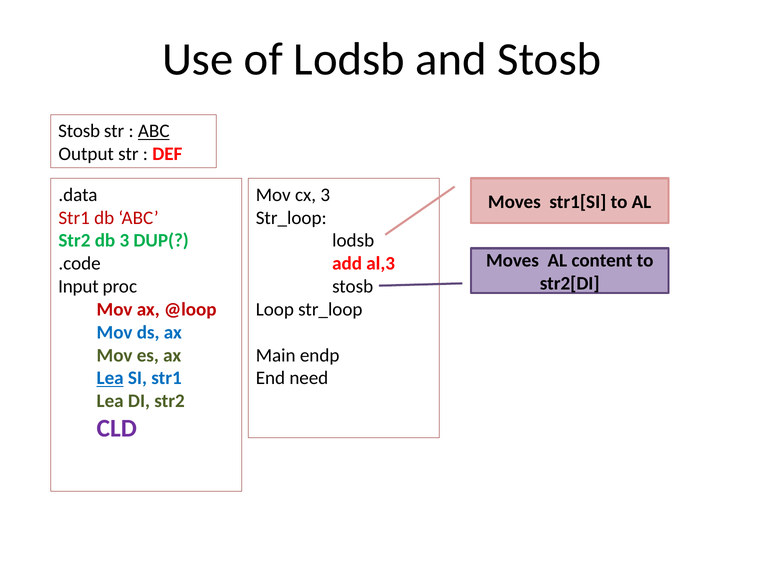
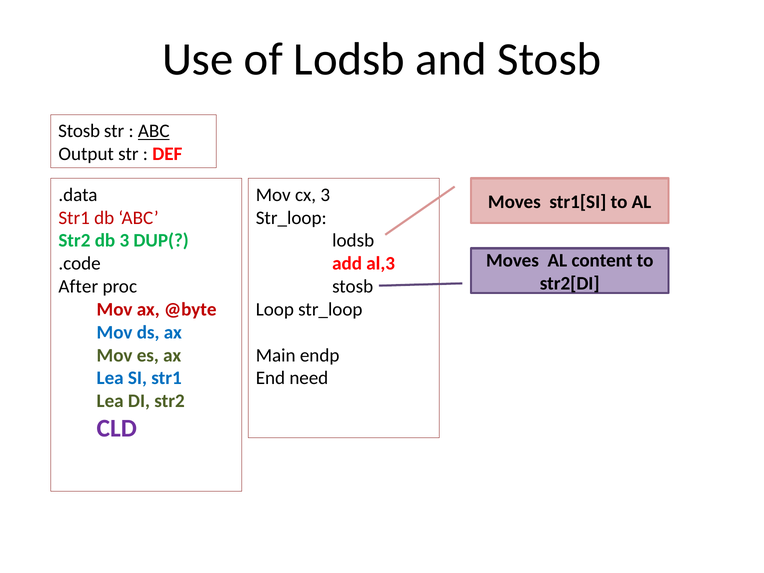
Input: Input -> After (78, 286)
@loop: @loop -> @byte (190, 309)
Lea underline: present -> none (110, 378)
